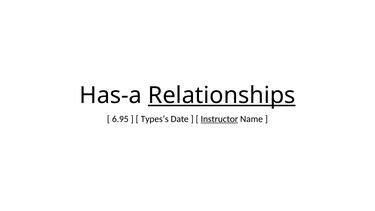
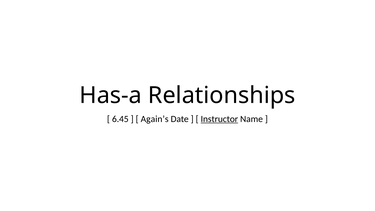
Relationships underline: present -> none (222, 95)
6.95: 6.95 -> 6.45 (120, 119)
Types’s: Types’s -> Again’s (155, 119)
